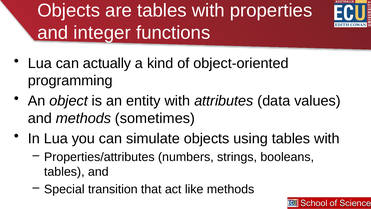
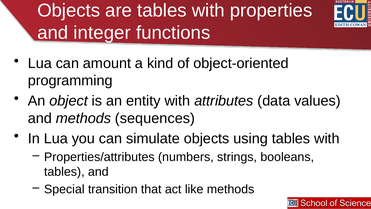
actually: actually -> amount (107, 63)
sometimes: sometimes -> sequences (155, 118)
